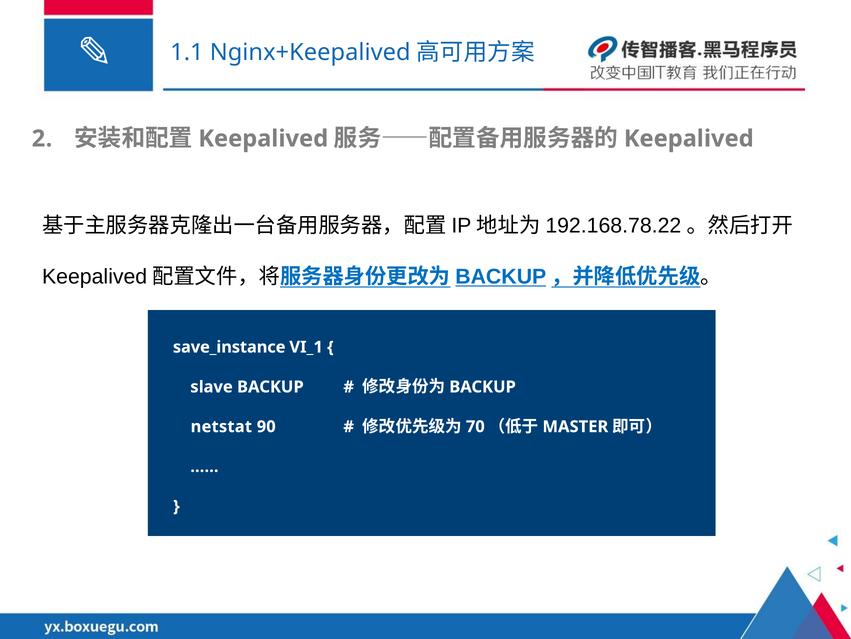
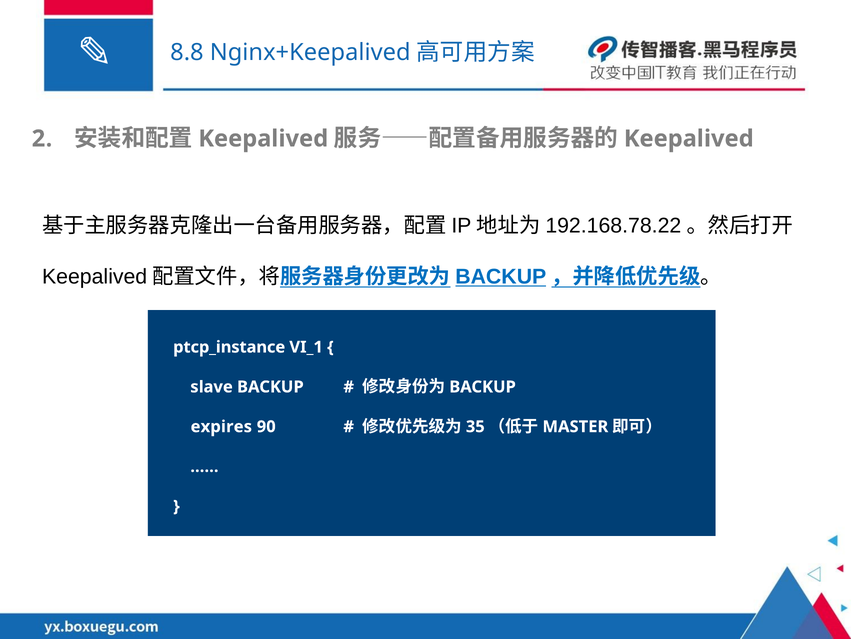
1.1: 1.1 -> 8.8 (187, 52)
save_instance: save_instance -> ptcp_instance (229, 347)
netstat: netstat -> expires (221, 426)
70: 70 -> 35 (475, 426)
